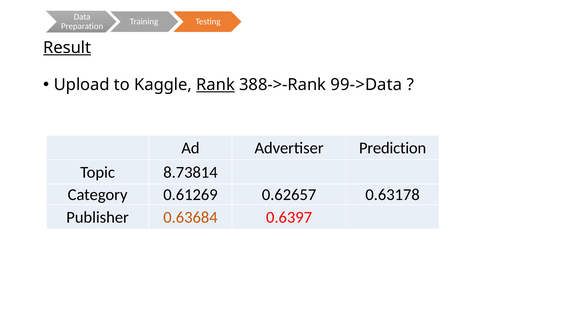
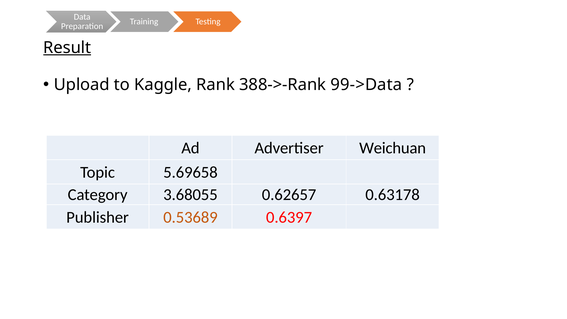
Rank underline: present -> none (216, 85)
Prediction: Prediction -> Weichuan (393, 148)
8.73814: 8.73814 -> 5.69658 (190, 172)
0.61269: 0.61269 -> 3.68055 (190, 195)
0.63684: 0.63684 -> 0.53689 (190, 217)
